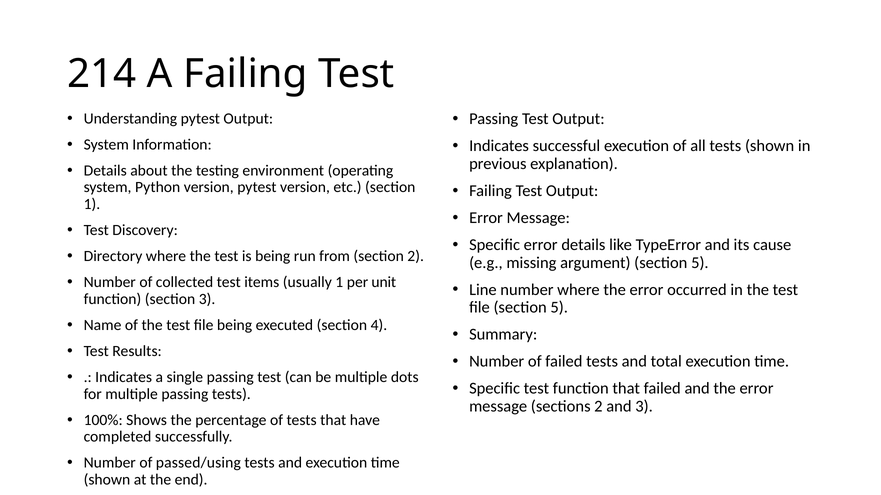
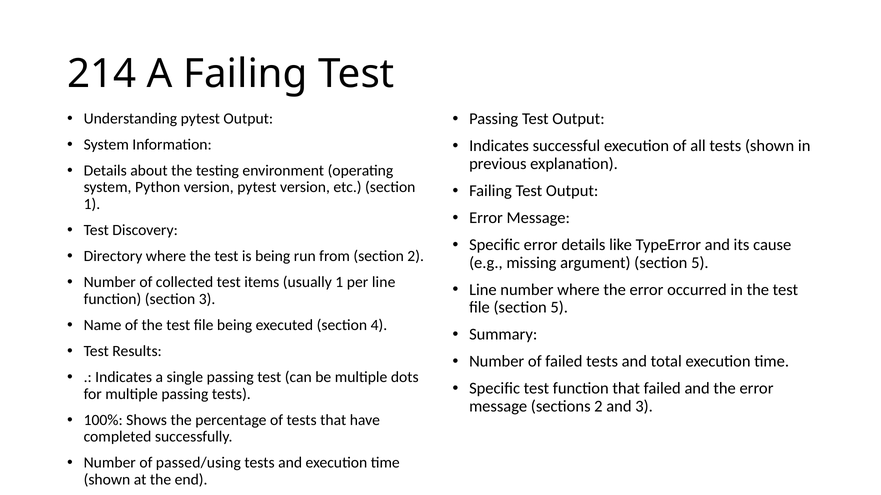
per unit: unit -> line (384, 283)
